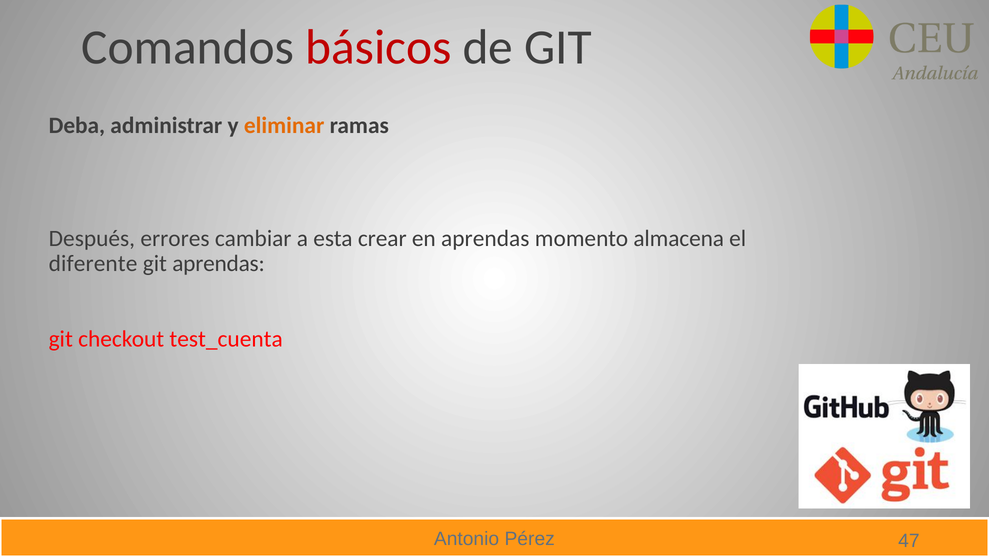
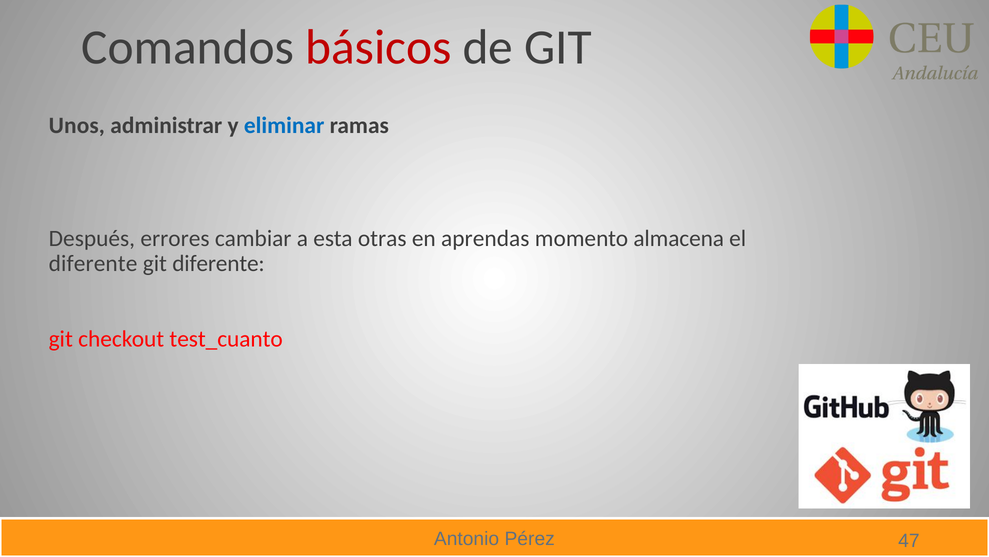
Deba: Deba -> Unos (77, 125)
eliminar colour: orange -> blue (284, 125)
crear: crear -> otras (382, 238)
git aprendas: aprendas -> diferente (218, 263)
test_cuenta: test_cuenta -> test_cuanto (226, 338)
